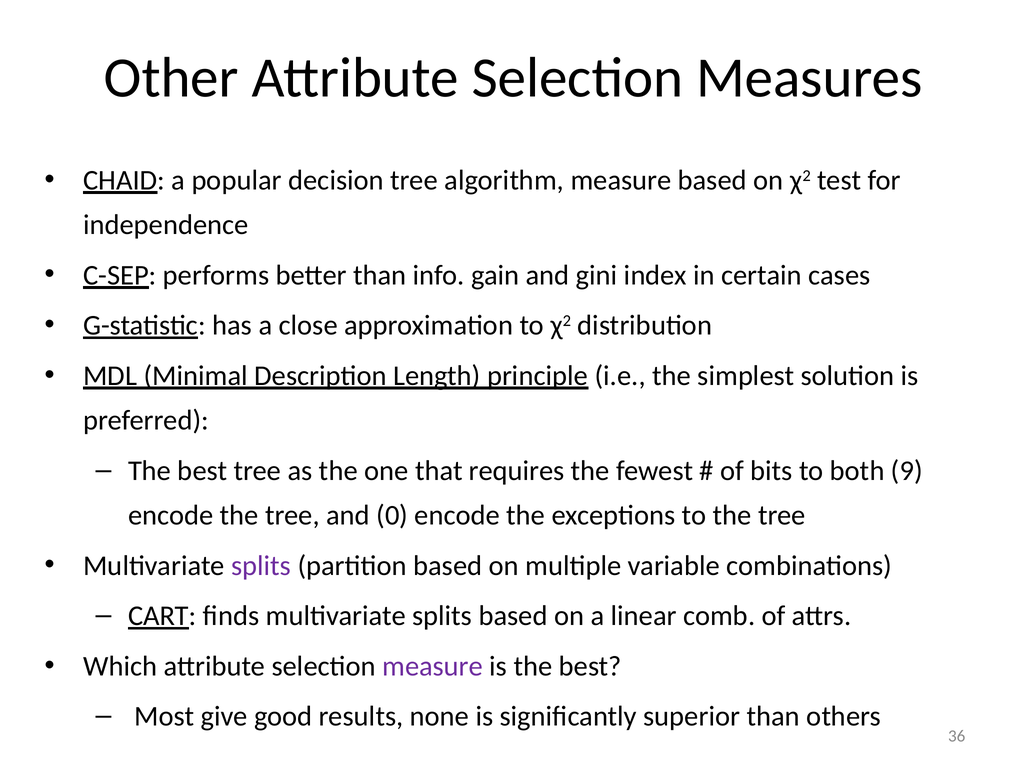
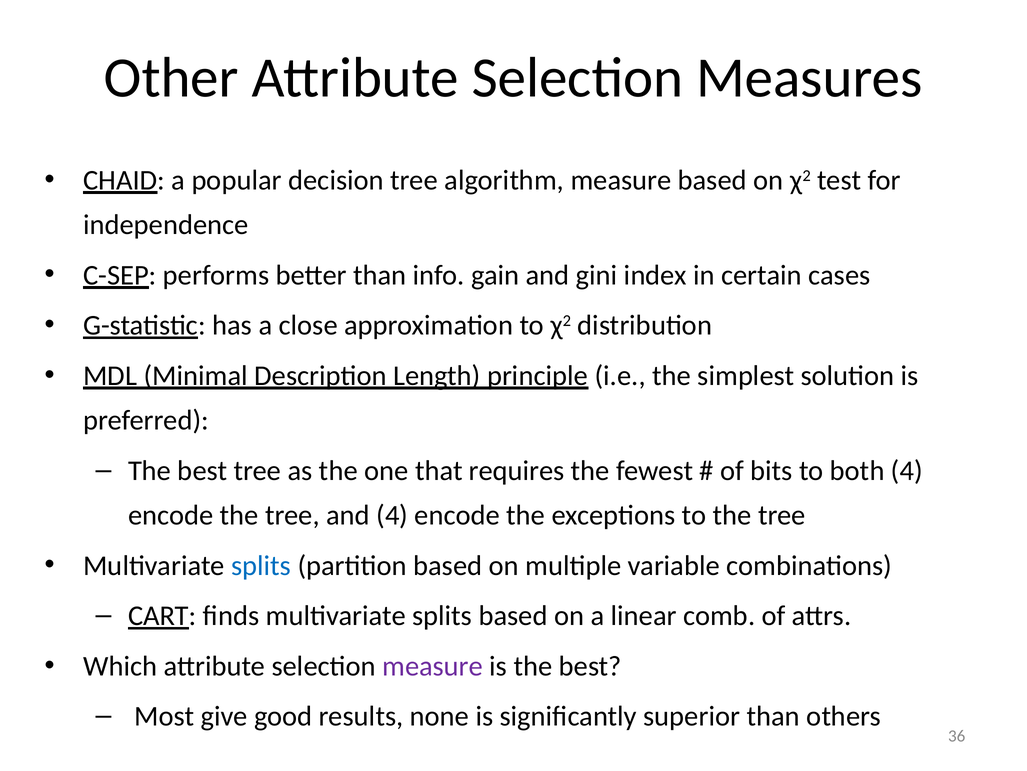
both 9: 9 -> 4 (907, 470)
and 0: 0 -> 4 (392, 515)
splits colour: purple -> blue (261, 565)
